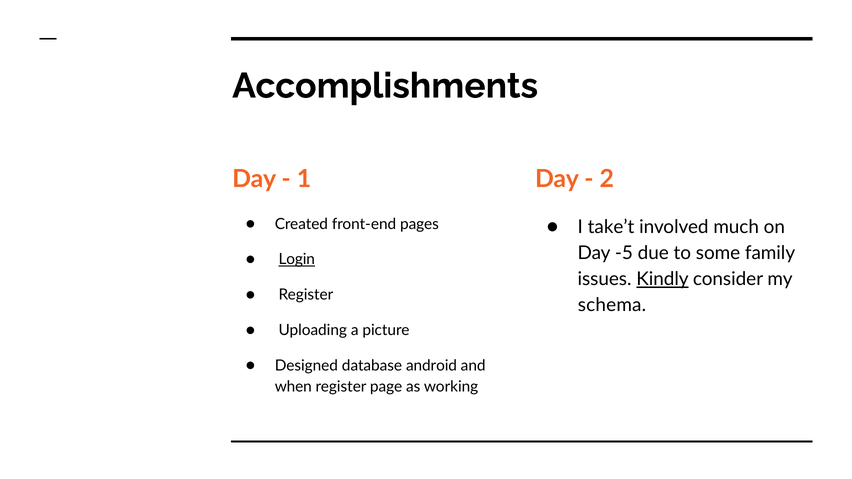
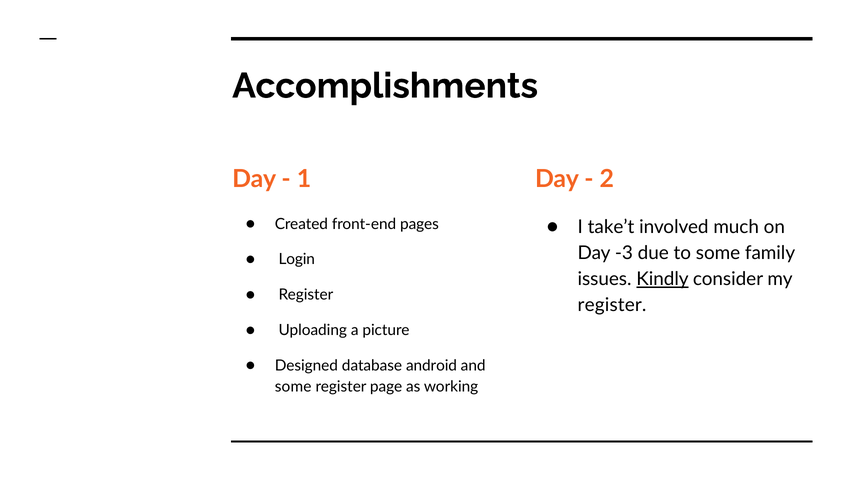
-5: -5 -> -3 (624, 253)
Login underline: present -> none (297, 260)
schema: schema -> register (612, 305)
when: when -> some (293, 387)
